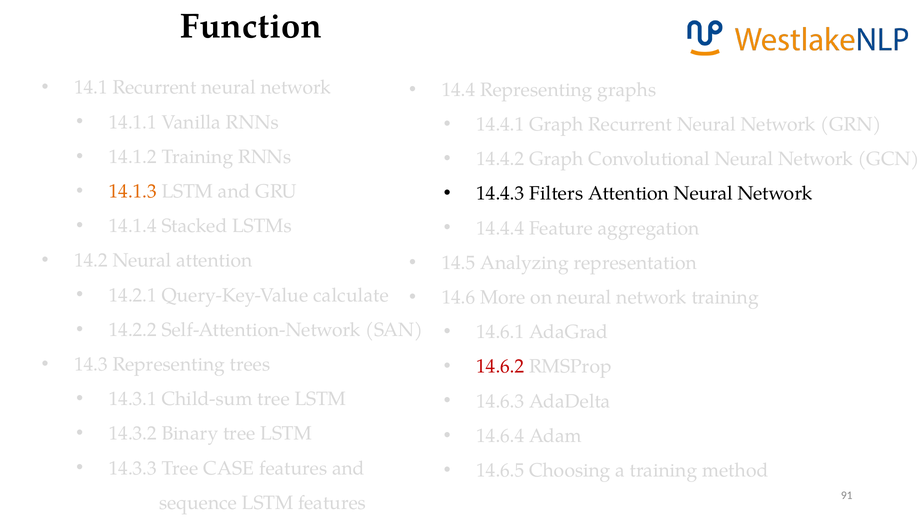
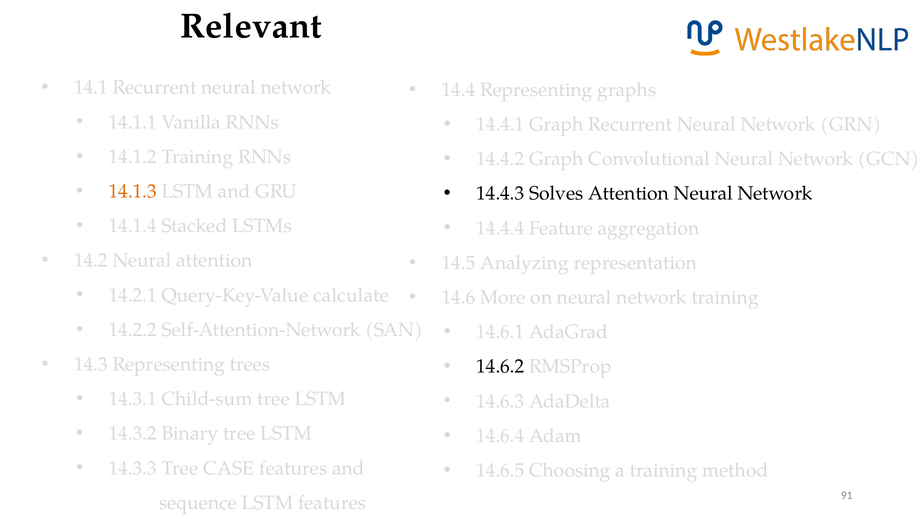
Function: Function -> Relevant (251, 27)
Filters: Filters -> Solves (556, 194)
14.6.2 colour: red -> black (500, 367)
